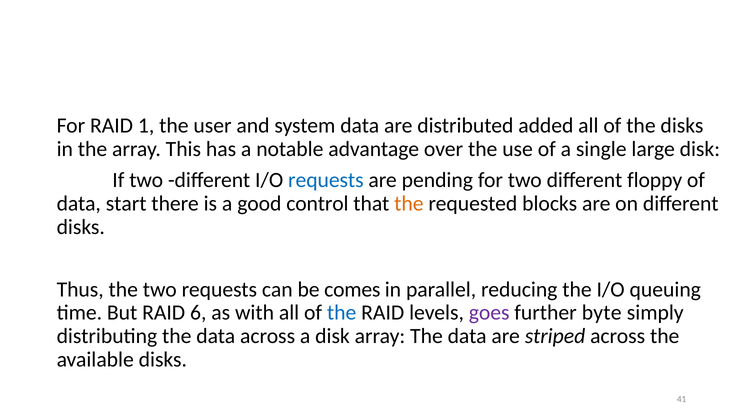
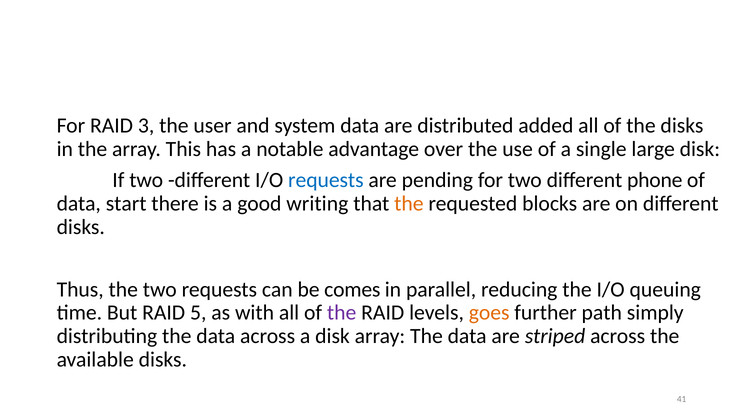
1: 1 -> 3 (146, 126)
floppy: floppy -> phone (655, 180)
control: control -> writing (317, 204)
6: 6 -> 5 (198, 313)
the colour: blue -> purple (342, 313)
goes colour: purple -> orange (489, 313)
byte: byte -> path (602, 313)
